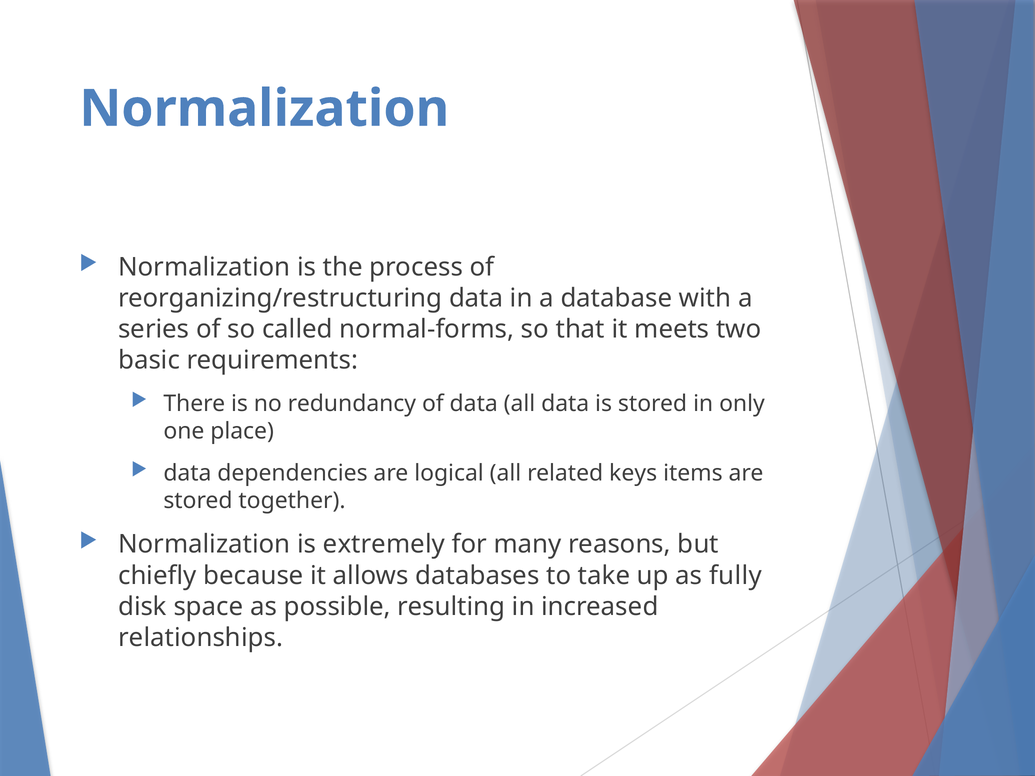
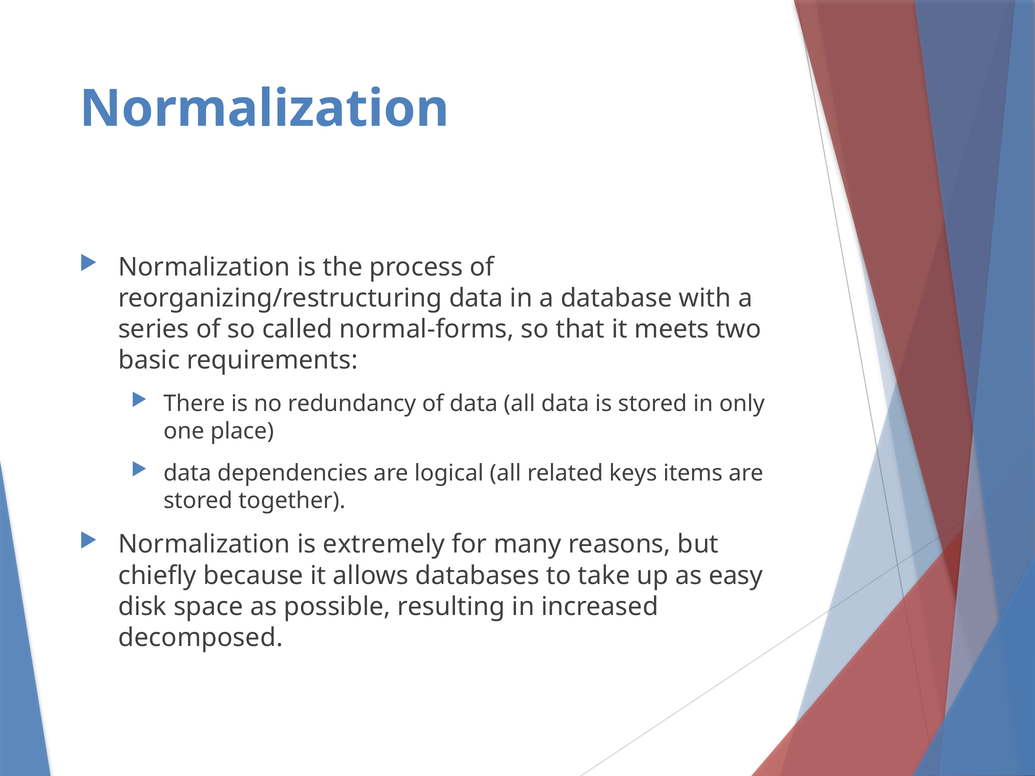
fully: fully -> easy (736, 576)
relationships: relationships -> decomposed (201, 638)
